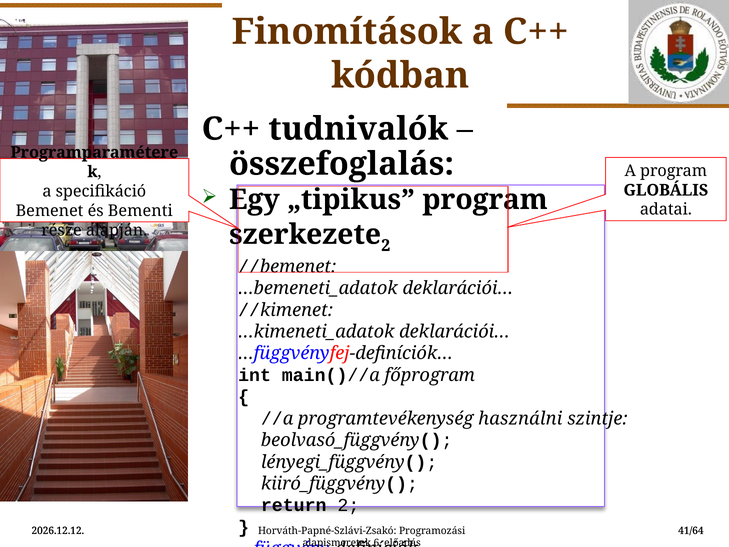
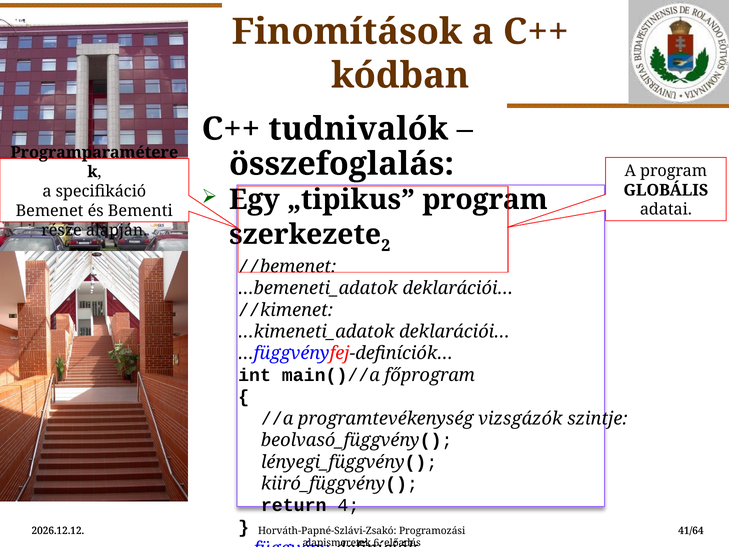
használni: használni -> vizsgázók (520, 418)
return 2: 2 -> 4 (348, 505)
